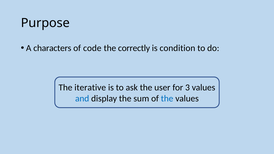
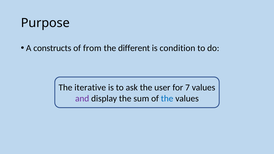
characters: characters -> constructs (52, 48)
code: code -> from (92, 48)
correctly: correctly -> different (134, 48)
3: 3 -> 7 (187, 88)
and colour: blue -> purple (82, 99)
